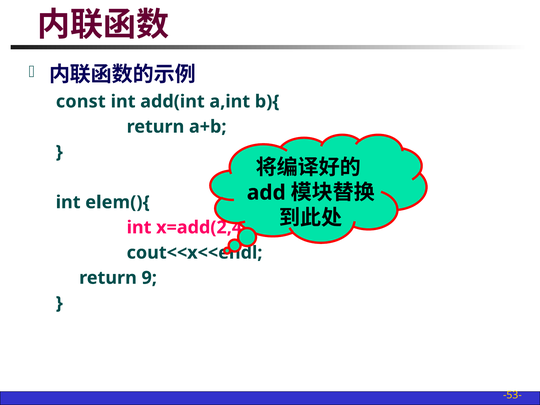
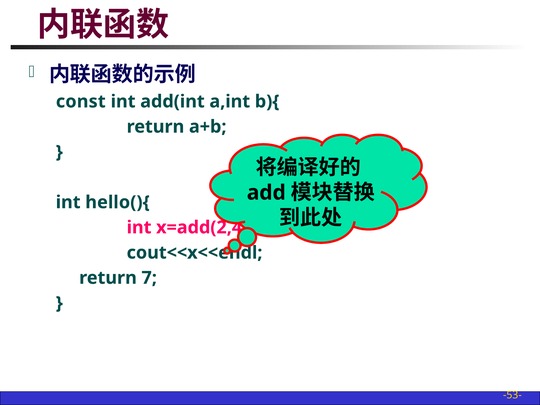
elem(){: elem(){ -> hello(){ (118, 202)
9: 9 -> 7 (149, 278)
